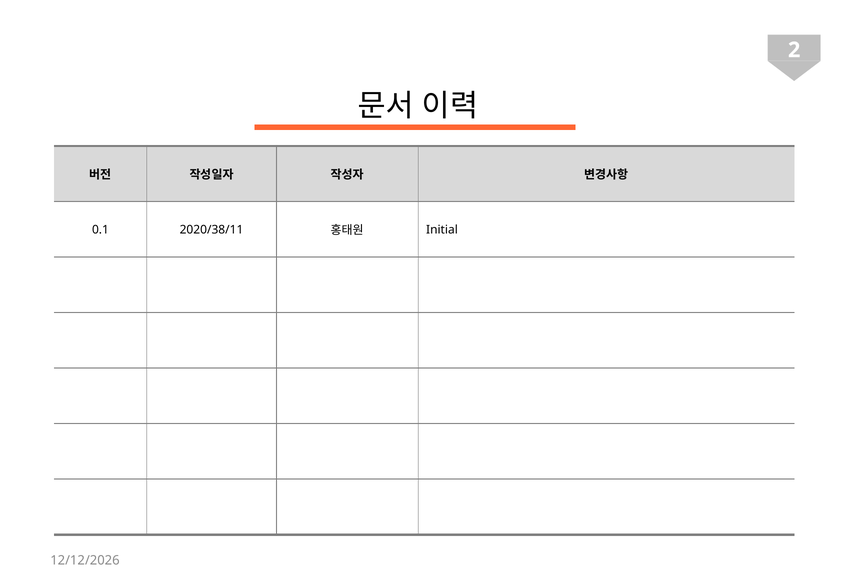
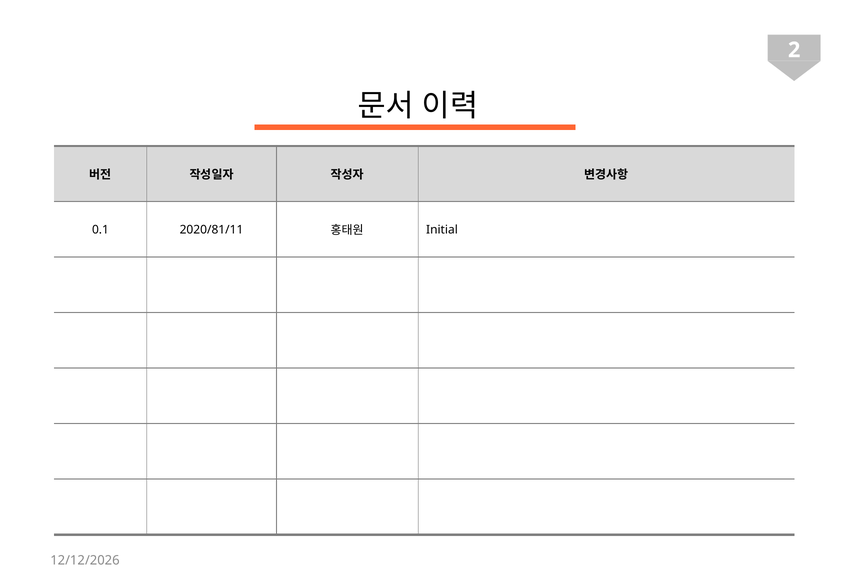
2020/38/11: 2020/38/11 -> 2020/81/11 (211, 230)
